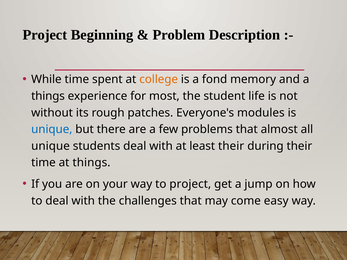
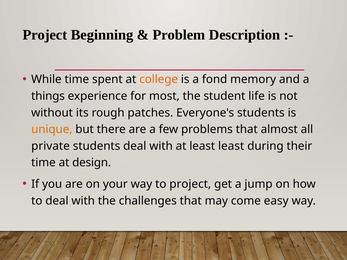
Everyone's modules: modules -> students (261, 113)
unique colour: blue -> orange (52, 129)
unique: unique -> private (51, 146)
least their: their -> least (231, 146)
at things: things -> design (92, 163)
